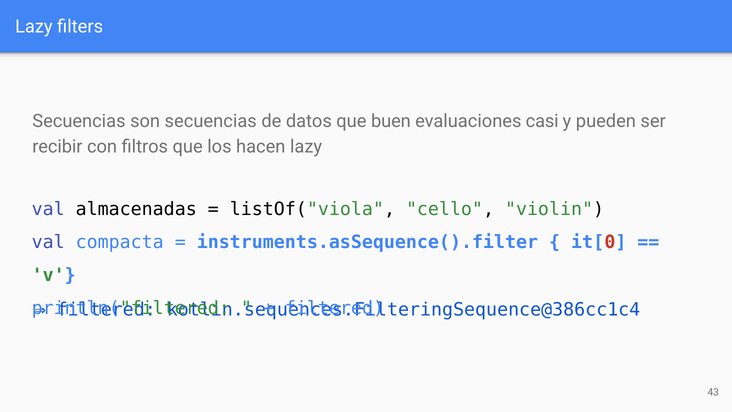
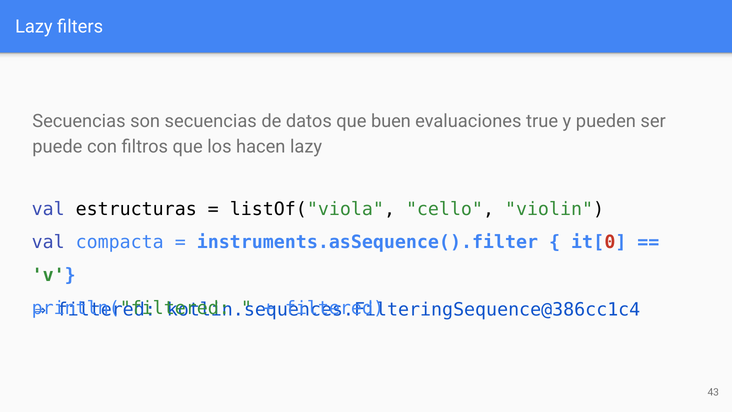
casi: casi -> true (542, 121)
recibir: recibir -> puede (57, 146)
almacenadas: almacenadas -> estructuras (136, 209)
